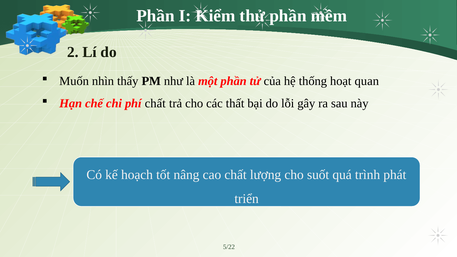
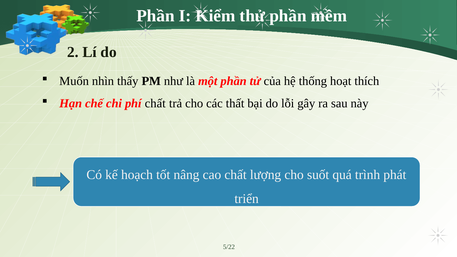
quan: quan -> thích (367, 81)
